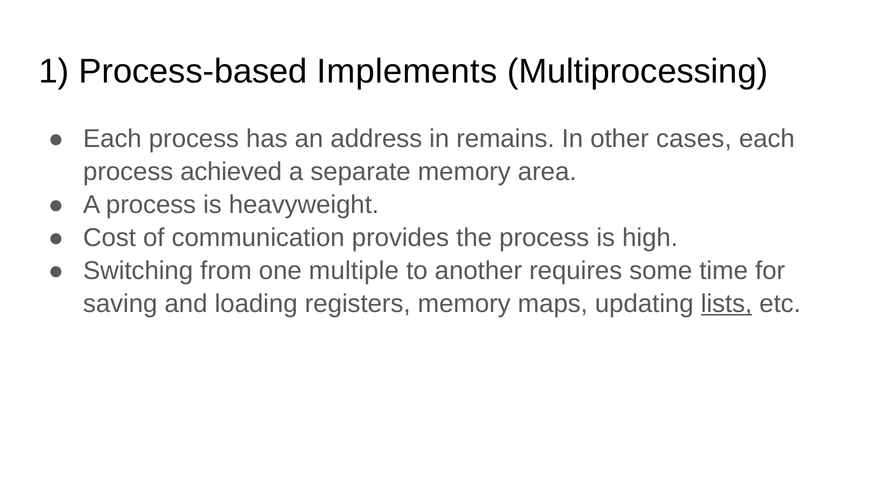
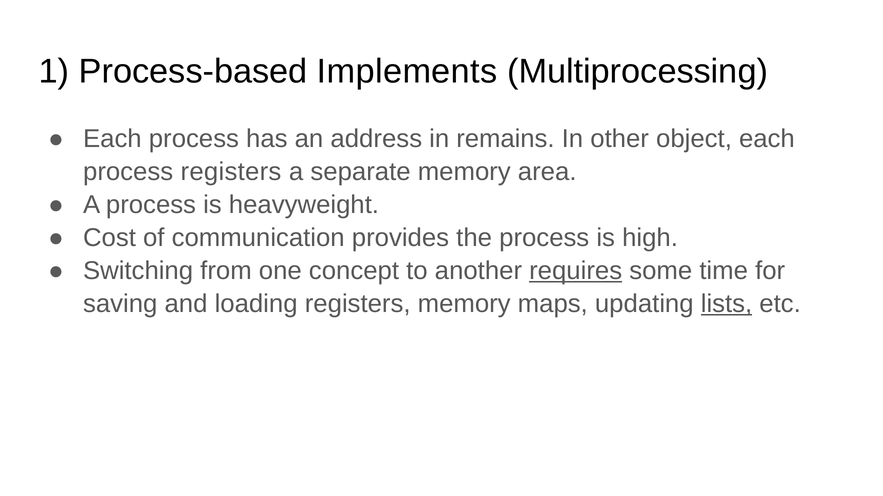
cases: cases -> object (694, 139)
process achieved: achieved -> registers (231, 172)
multiple: multiple -> concept (354, 271)
requires underline: none -> present (576, 271)
